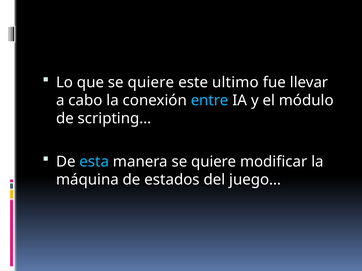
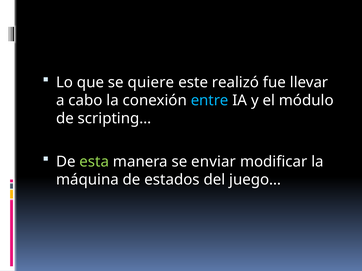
ultimo: ultimo -> realizó (235, 82)
esta colour: light blue -> light green (94, 162)
manera se quiere: quiere -> enviar (214, 162)
